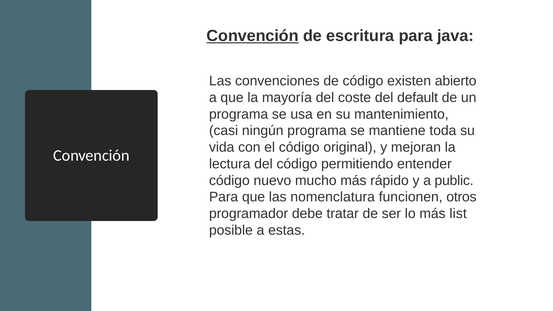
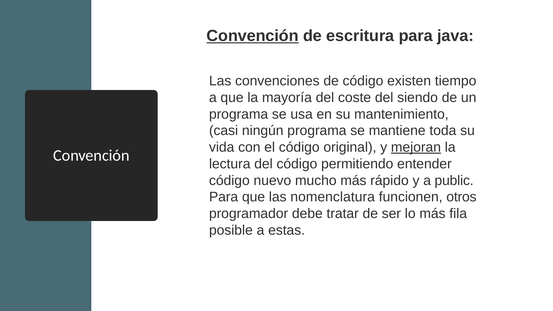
abierto: abierto -> tiempo (456, 81)
default: default -> siendo (418, 98)
mejoran underline: none -> present (416, 147)
list: list -> fila (458, 214)
